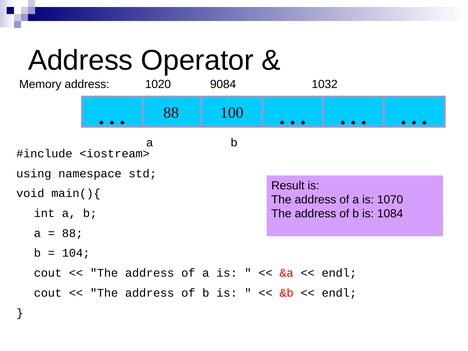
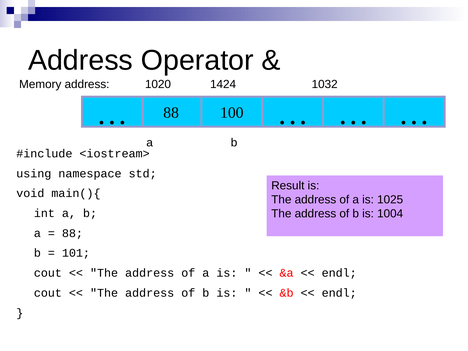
9084: 9084 -> 1424 (223, 84)
1070: 1070 -> 1025 (390, 200)
1084: 1084 -> 1004 (390, 214)
104: 104 -> 101 (76, 253)
